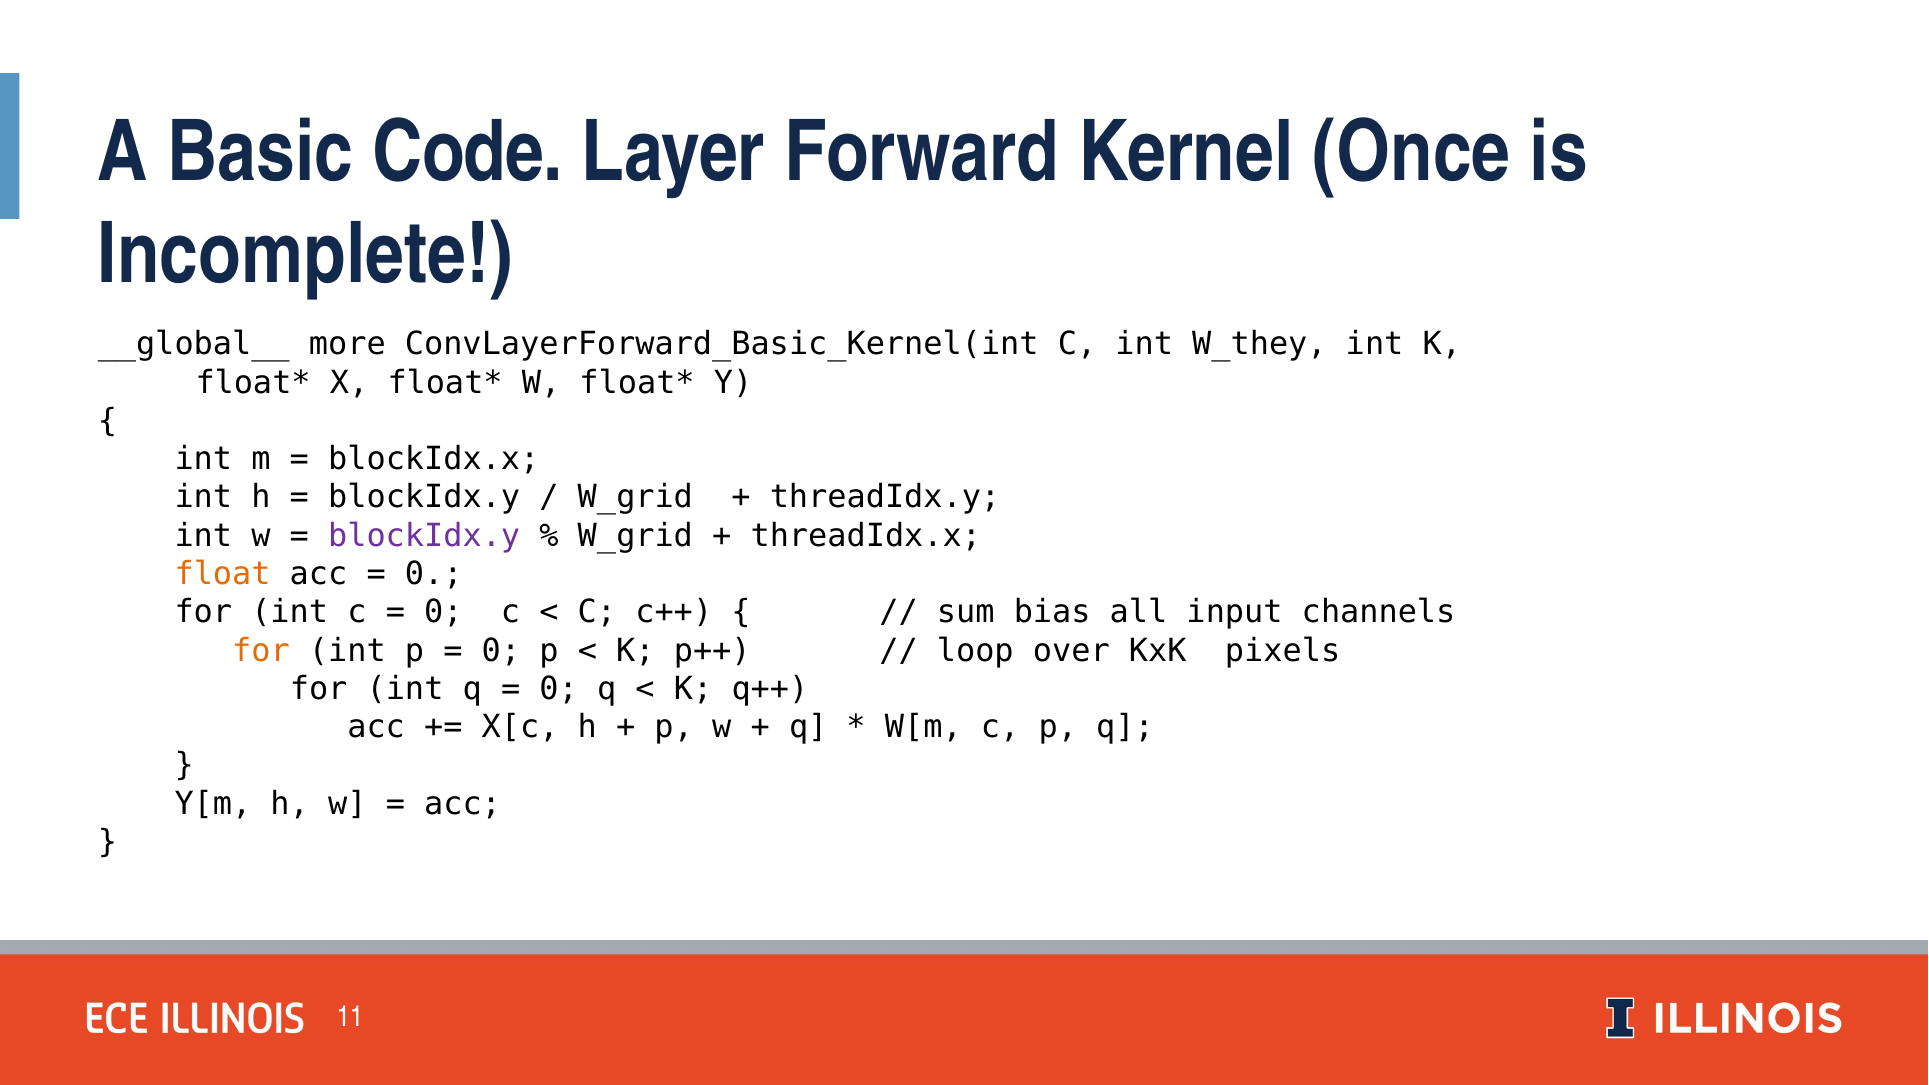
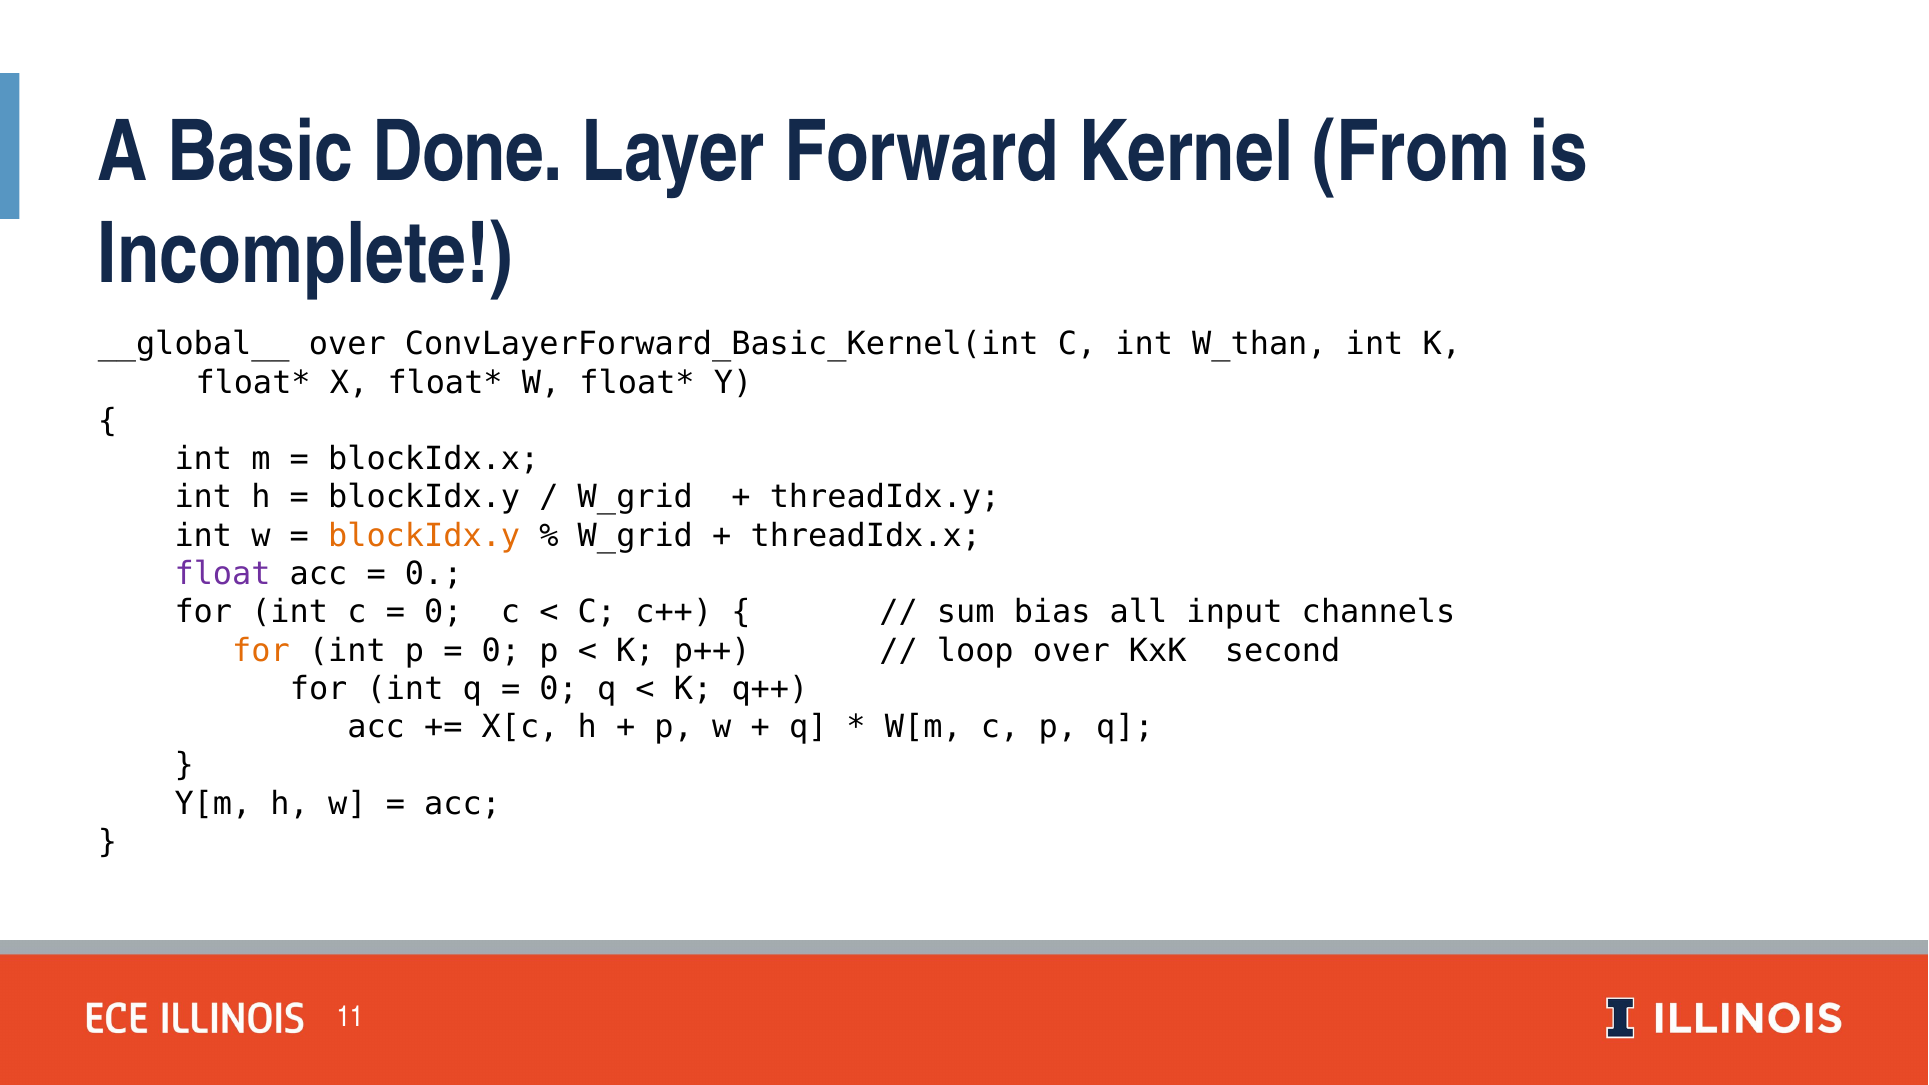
Code: Code -> Done (468, 152)
Once: Once -> From (1412, 152)
__global__ more: more -> over (347, 344)
W_they: W_they -> W_than (1259, 344)
blockIdx.y colour: purple -> orange (424, 536)
float colour: orange -> purple (223, 574)
pixels: pixels -> second (1283, 651)
